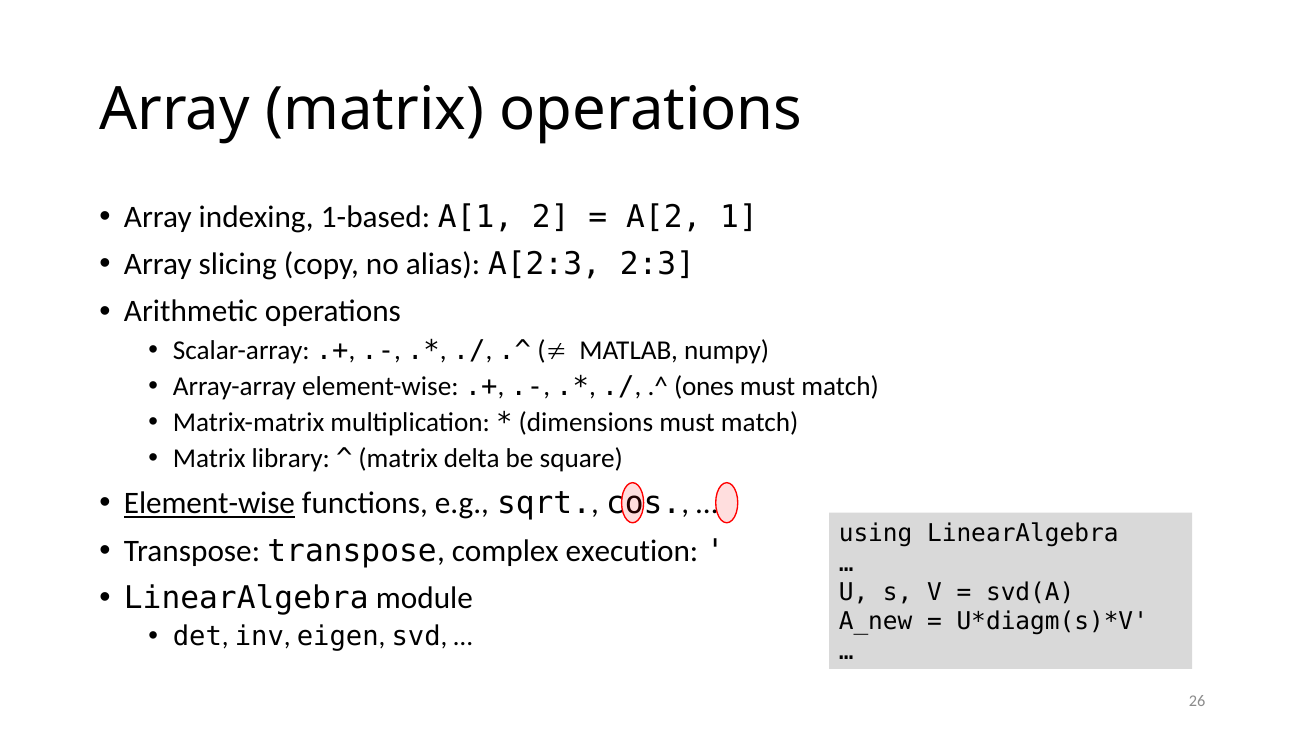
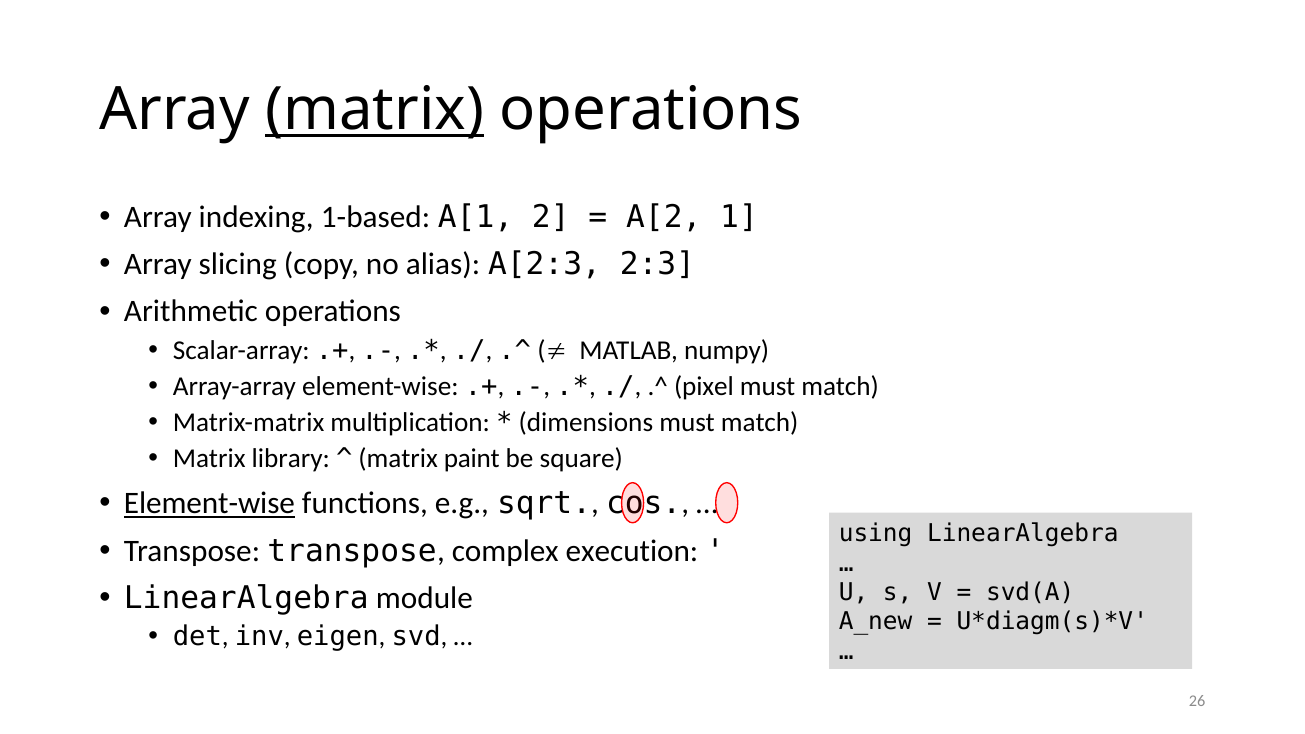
matrix underline: none -> present (375, 110)
ones: ones -> pixel (704, 386)
delta: delta -> paint (472, 459)
